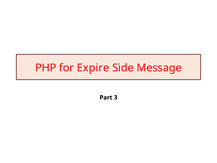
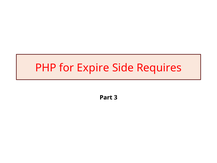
Message: Message -> Requires (159, 68)
